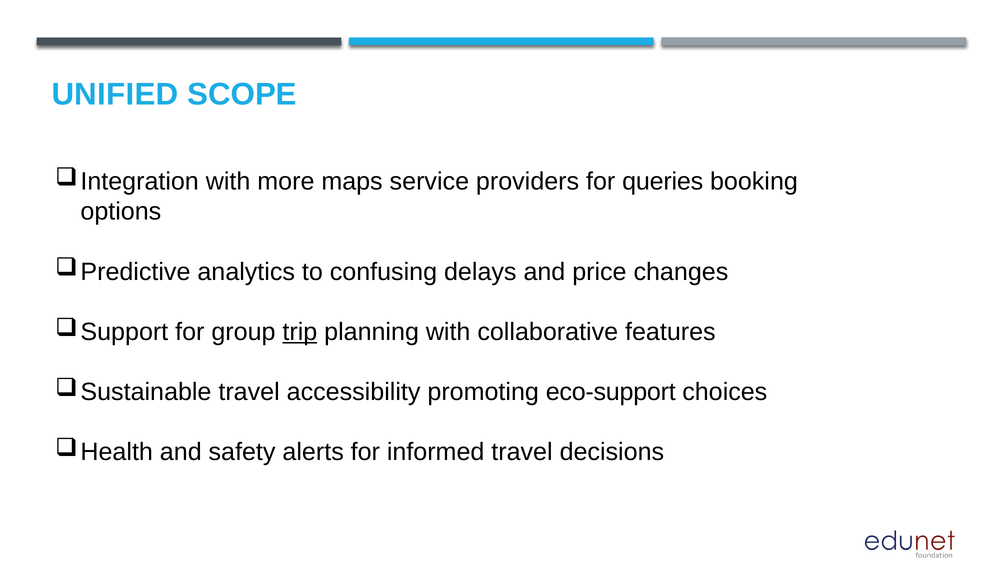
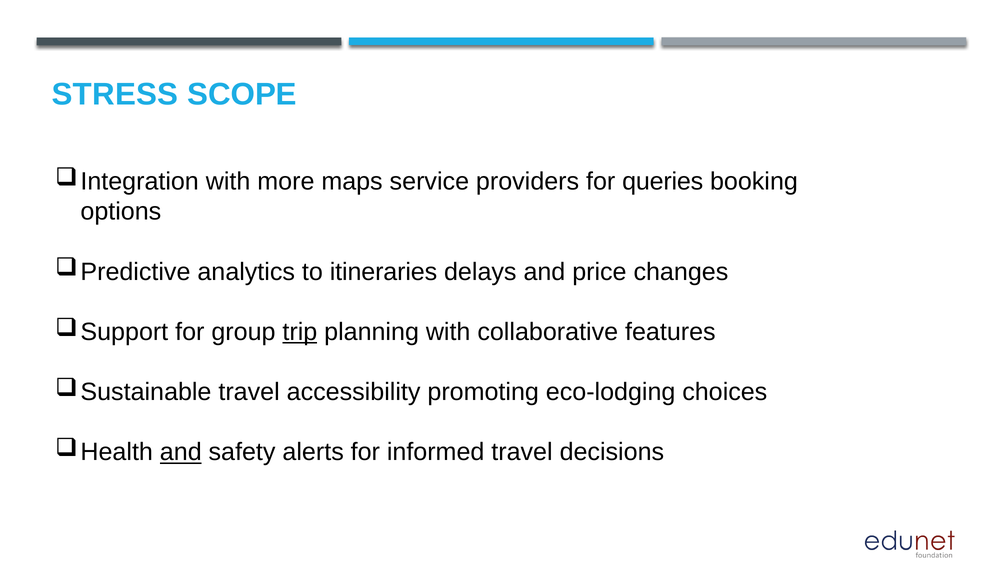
UNIFIED: UNIFIED -> STRESS (115, 94)
confusing: confusing -> itineraries (384, 272)
eco-support: eco-support -> eco-lodging (611, 392)
and underline: none -> present (181, 452)
